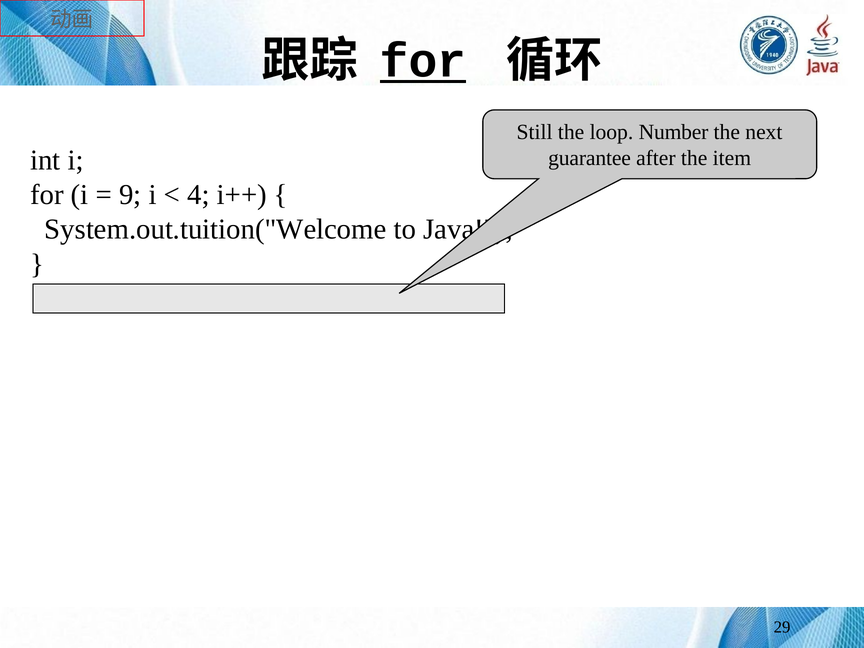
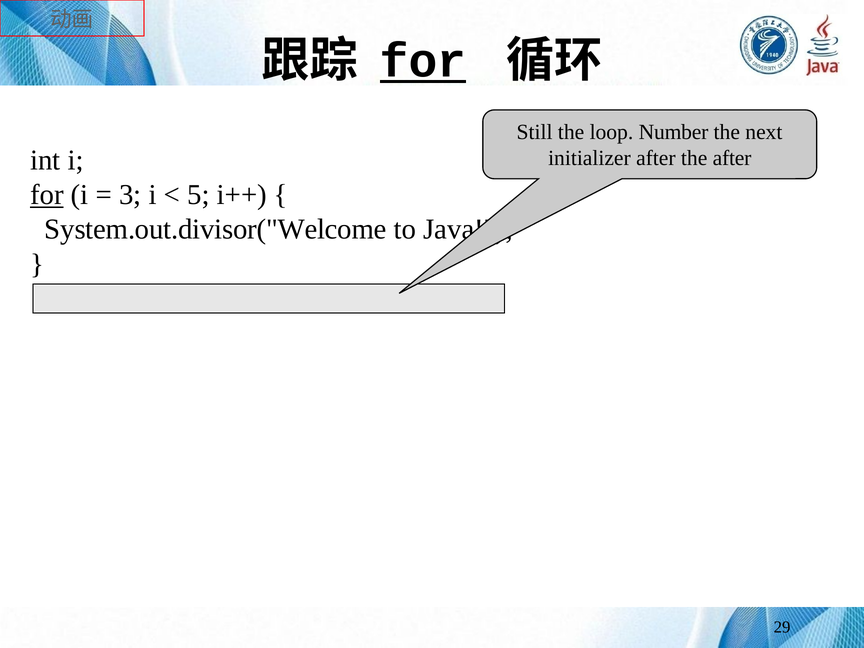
guarantee: guarantee -> initializer (589, 158)
the item: item -> after (732, 158)
for underline: none -> present (47, 195)
9: 9 -> 3 (130, 195)
4: 4 -> 5 (198, 195)
System.out.tuition("Welcome: System.out.tuition("Welcome -> System.out.divisor("Welcome (216, 229)
